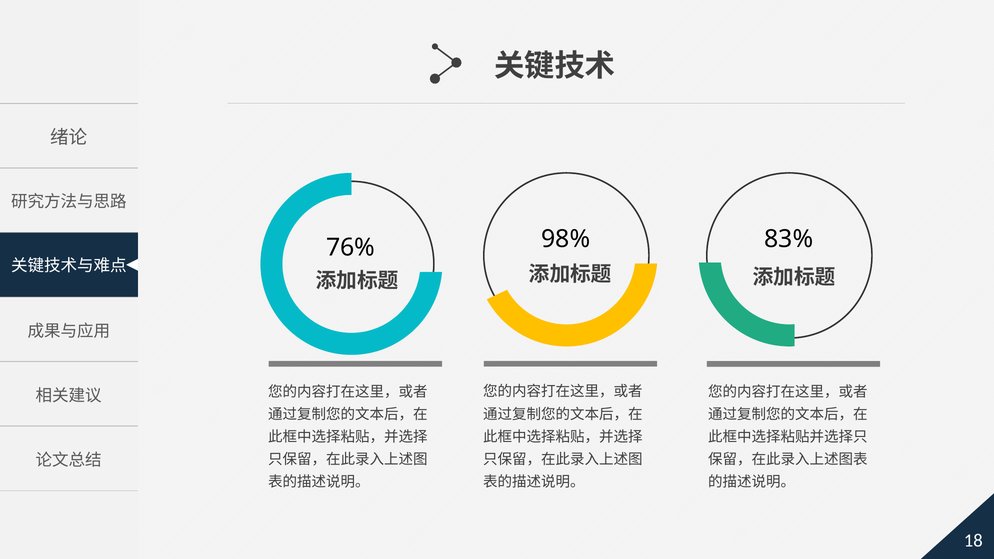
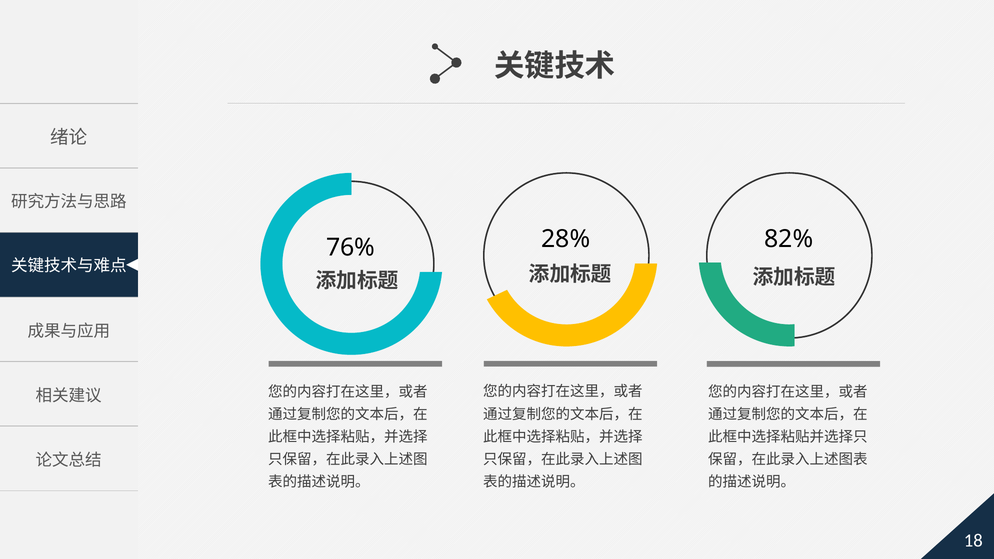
98%: 98% -> 28% (566, 239)
83%: 83% -> 82% (789, 239)
